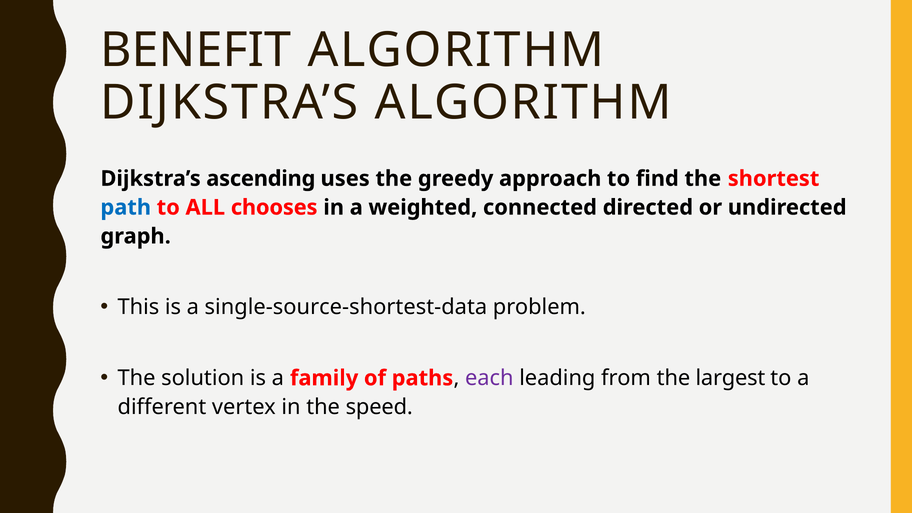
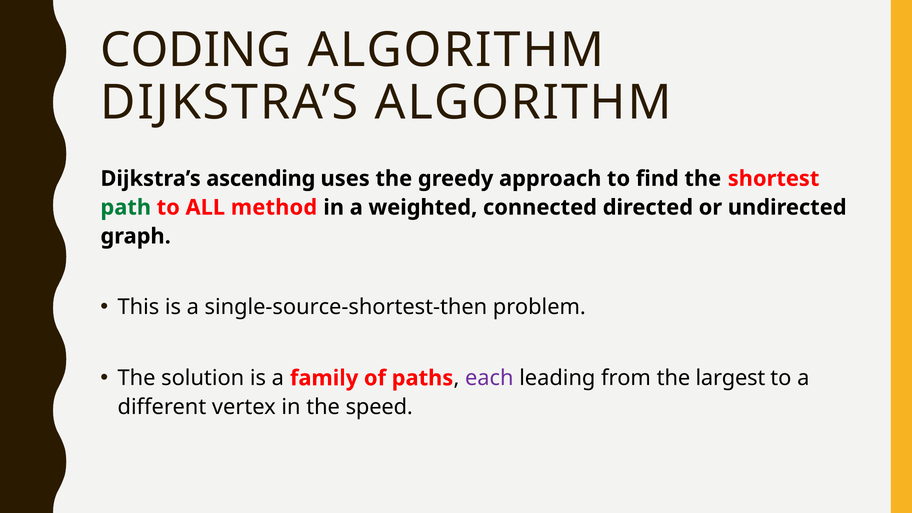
BENEFIT: BENEFIT -> CODING (196, 50)
path colour: blue -> green (126, 207)
chooses: chooses -> method (274, 207)
single-source-shortest-data: single-source-shortest-data -> single-source-shortest-then (346, 307)
